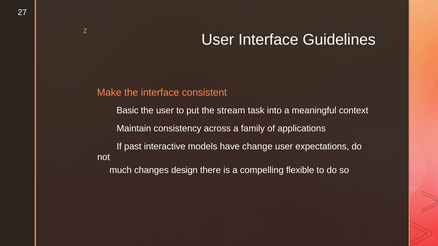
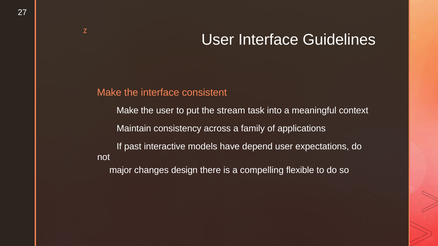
Basic: Basic -> Make (128, 111)
change: change -> depend (257, 147)
much: much -> major (121, 170)
